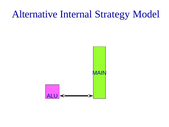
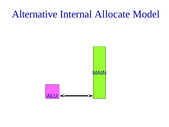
Strategy: Strategy -> Allocate (112, 14)
